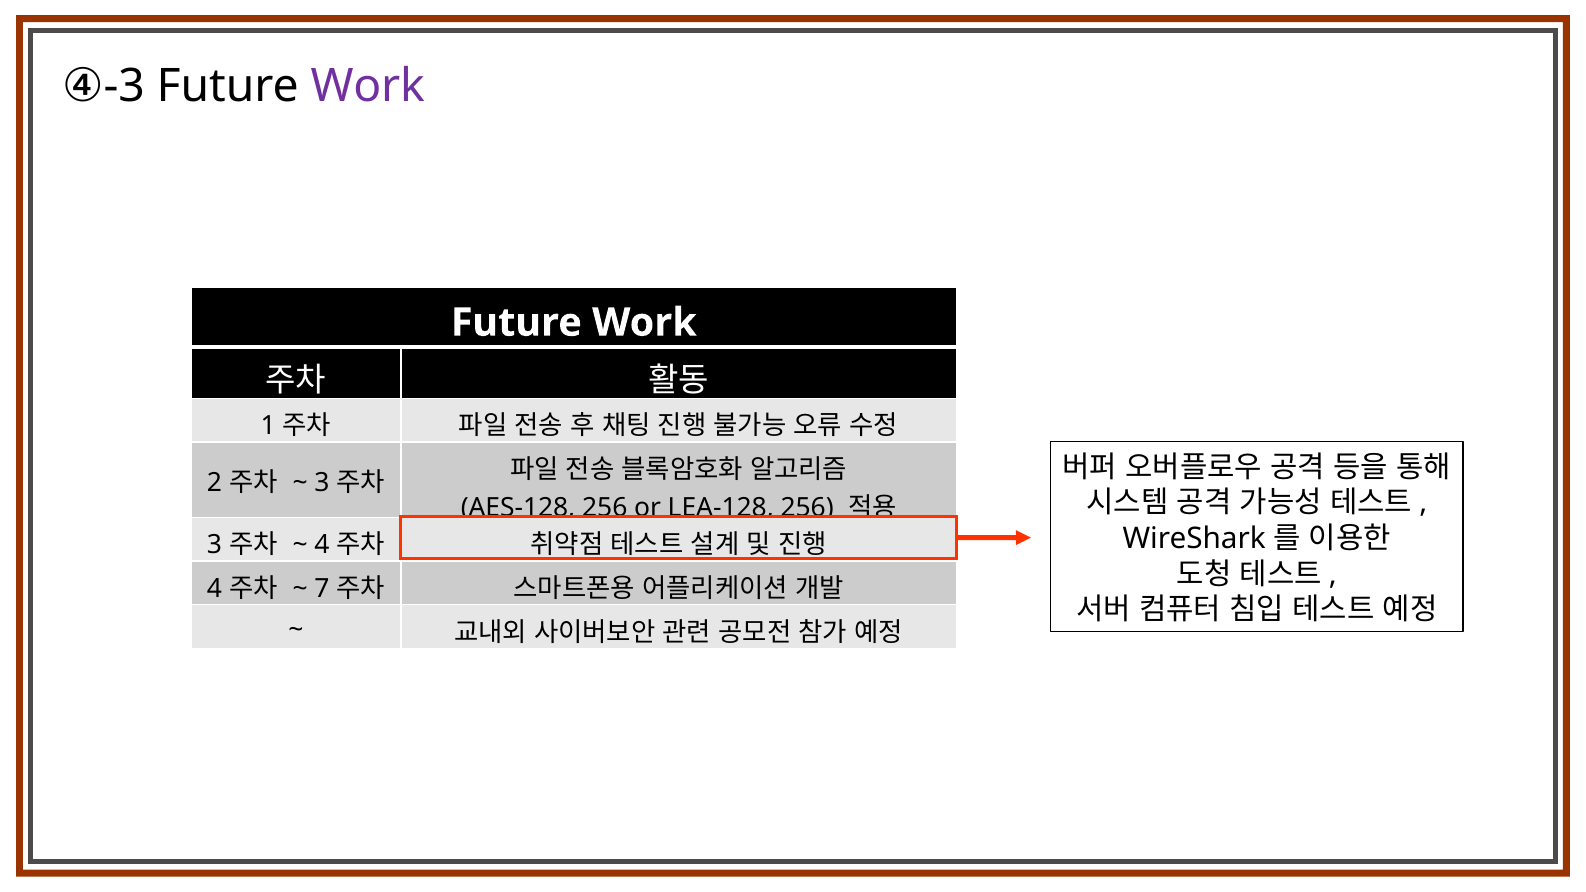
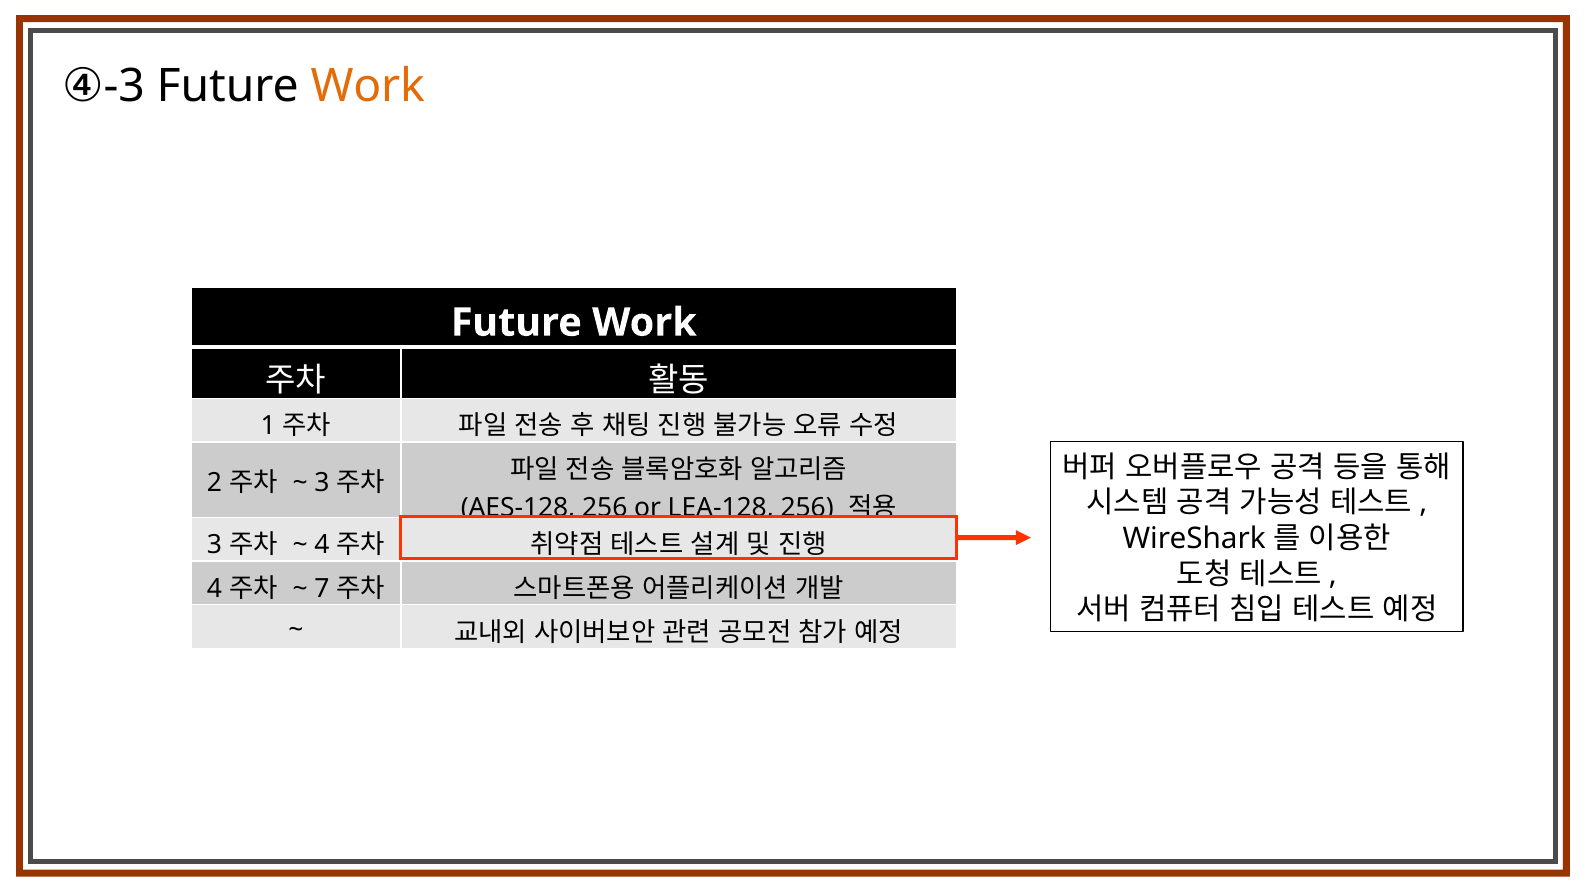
Work colour: purple -> orange (368, 86)
